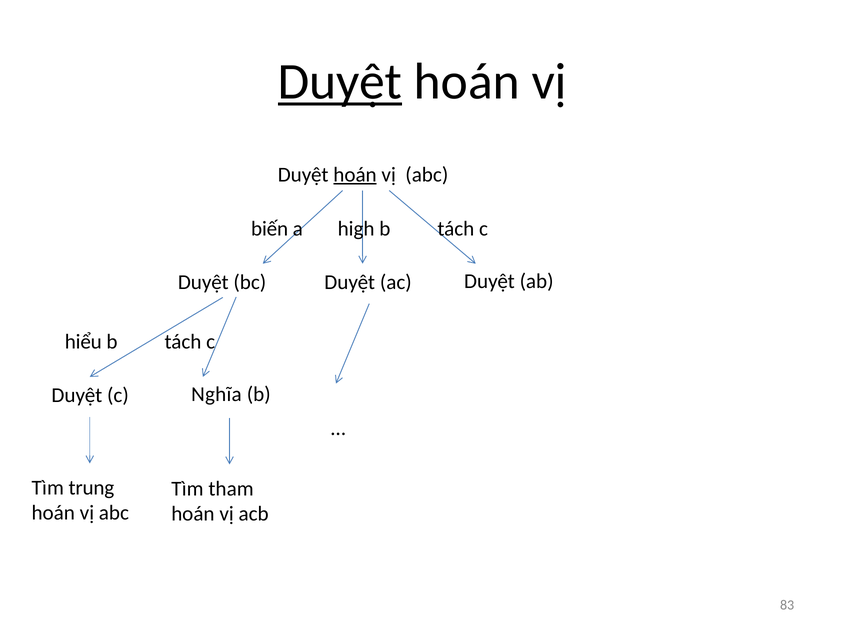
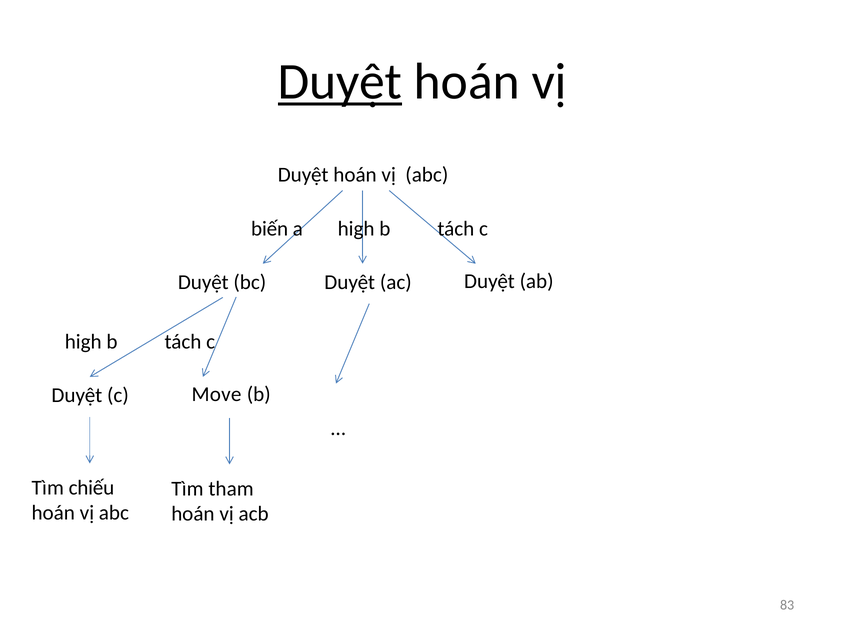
hoán underline: present -> none (355, 175)
hiểu: hiểu -> high (83, 342)
Nghĩa: Nghĩa -> Move (216, 394)
trung: trung -> chiếu (91, 487)
